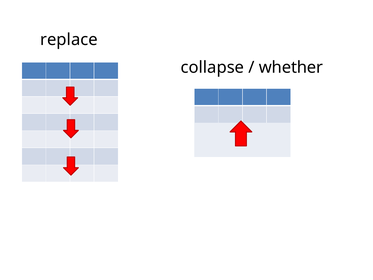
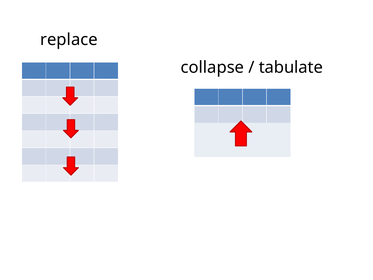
whether: whether -> tabulate (291, 67)
